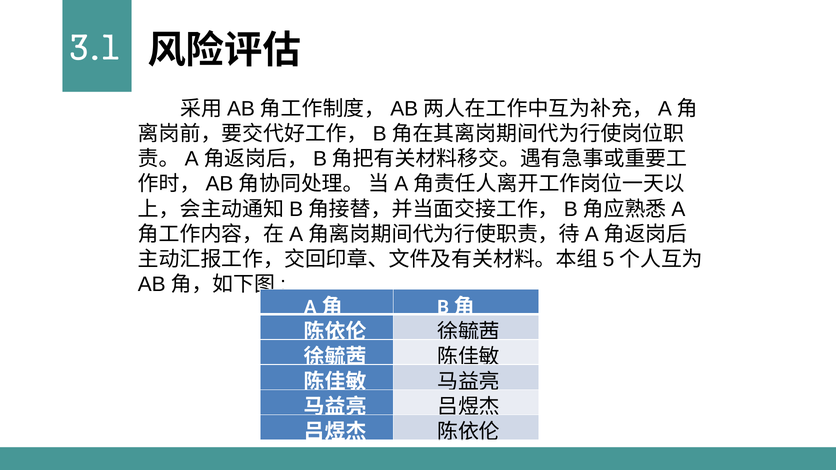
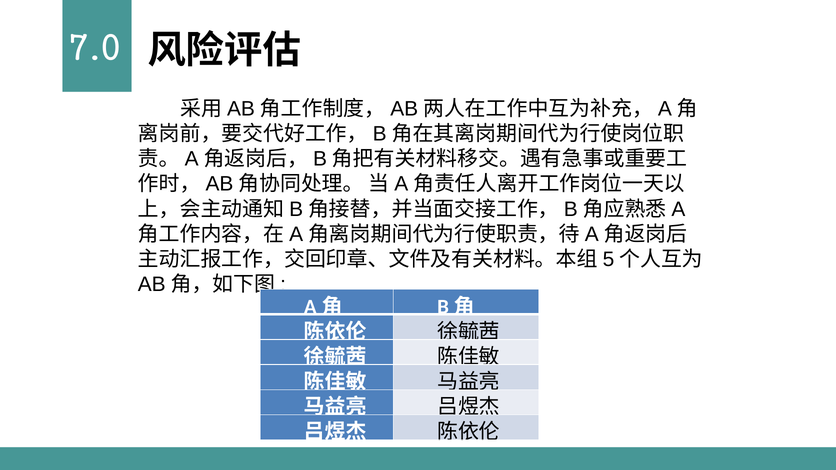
3.1: 3.1 -> 7.0 (95, 48)
